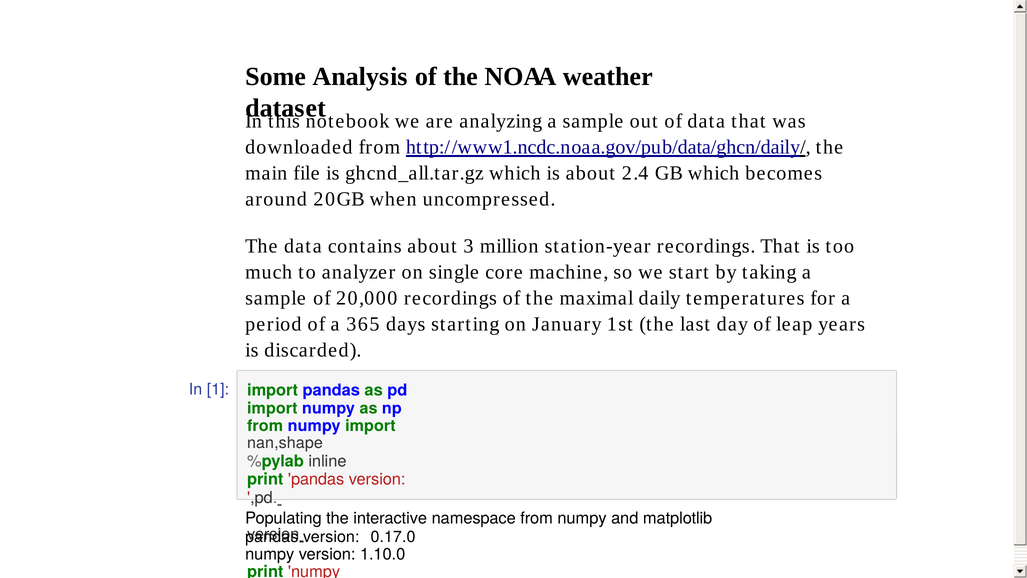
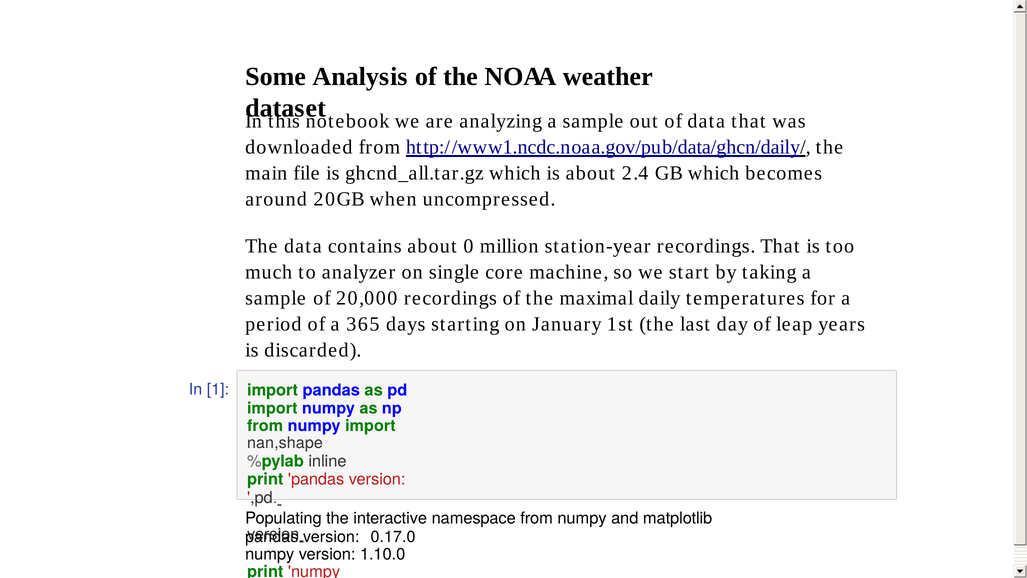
3: 3 -> 0 (468, 246)
